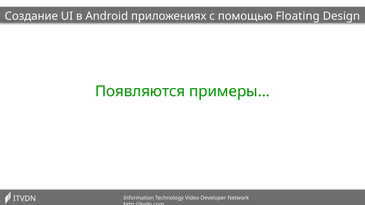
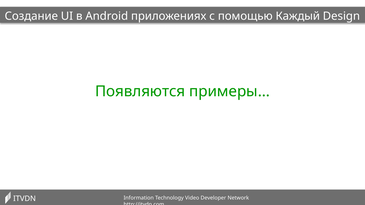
Floating: Floating -> Каждый (298, 16)
